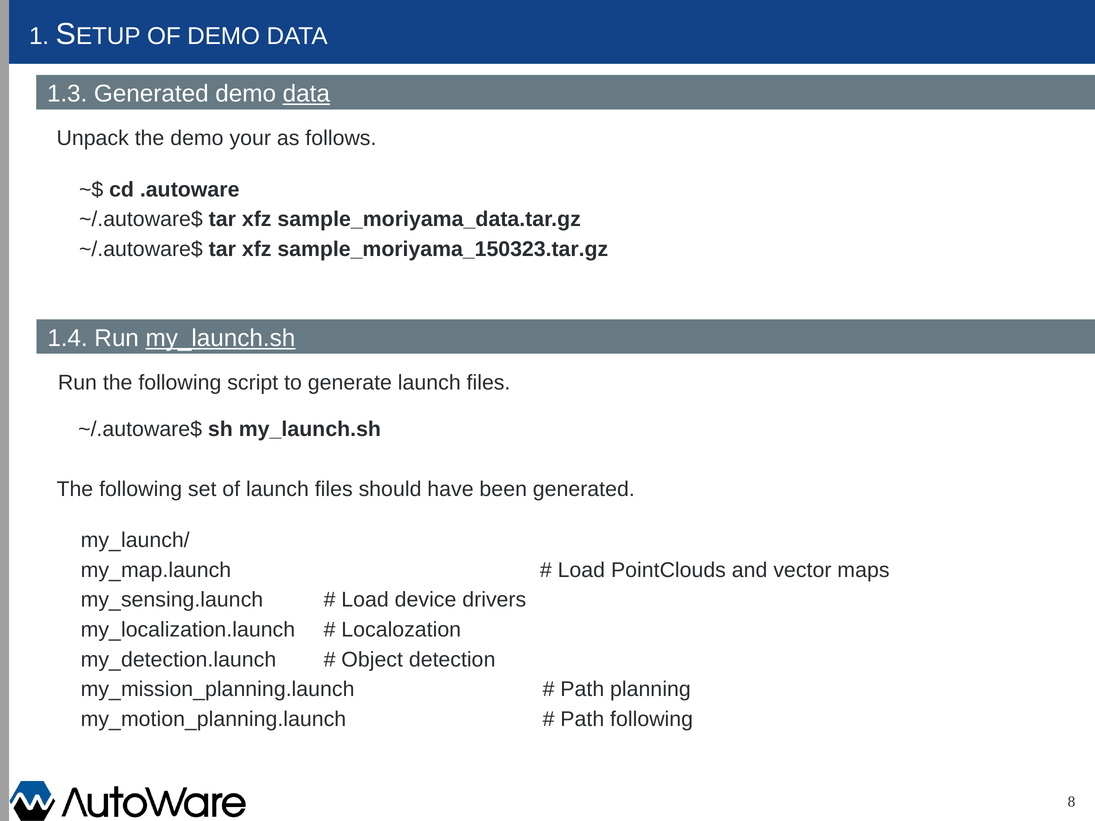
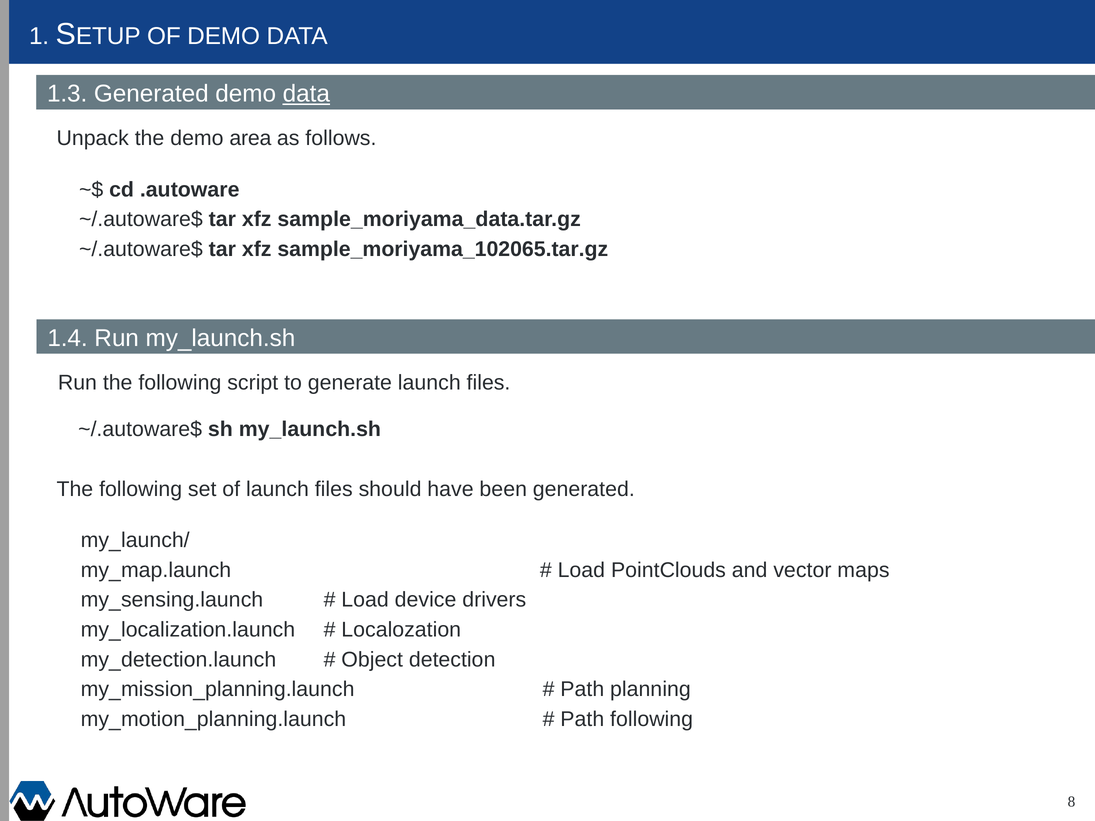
your: your -> area (250, 138)
sample_moriyama_150323.tar.gz: sample_moriyama_150323.tar.gz -> sample_moriyama_102065.tar.gz (443, 249)
my_launch.sh underline: present -> none (220, 338)
